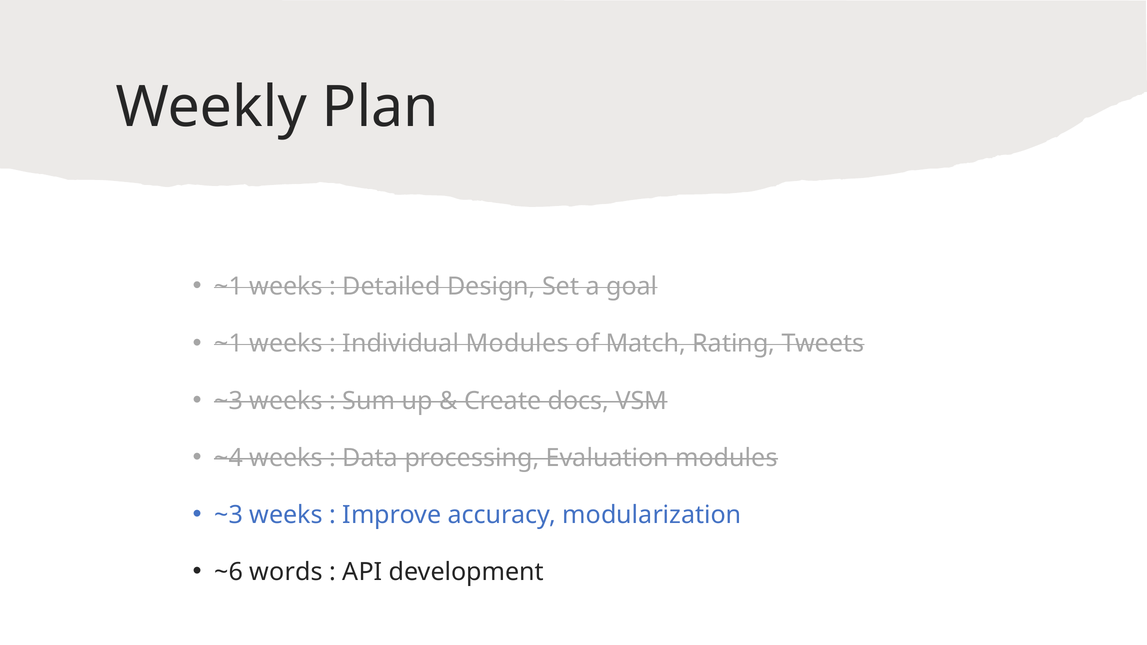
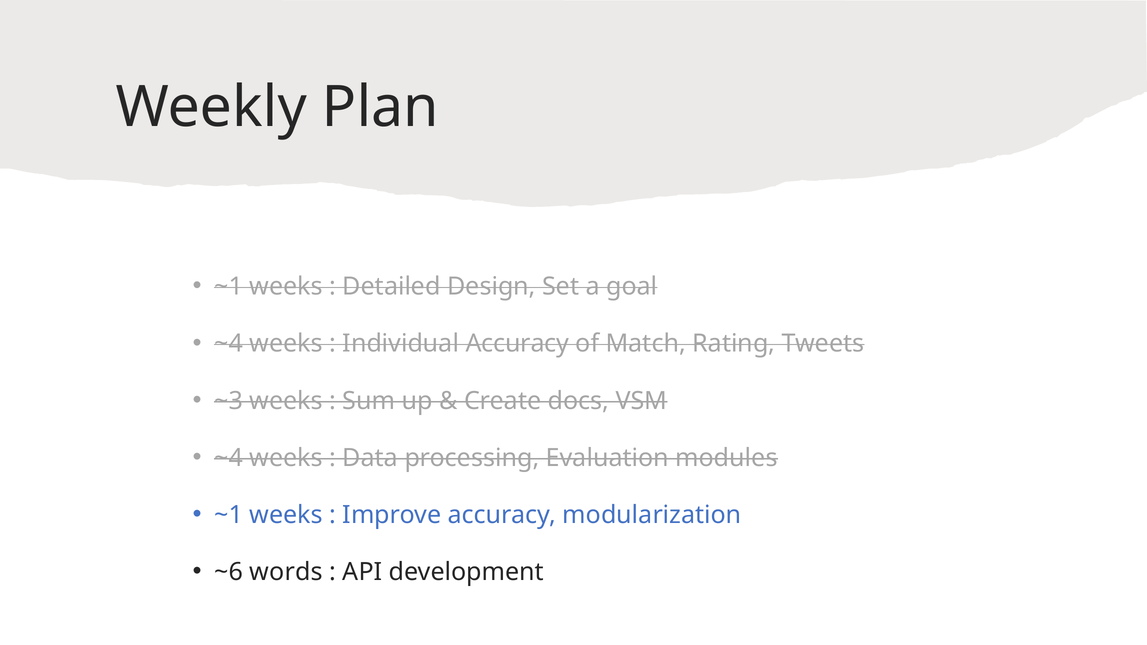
~1: ~1 -> ~4 (229, 344)
Individual Modules: Modules -> Accuracy (517, 344)
~3: ~3 -> ~1 (229, 515)
